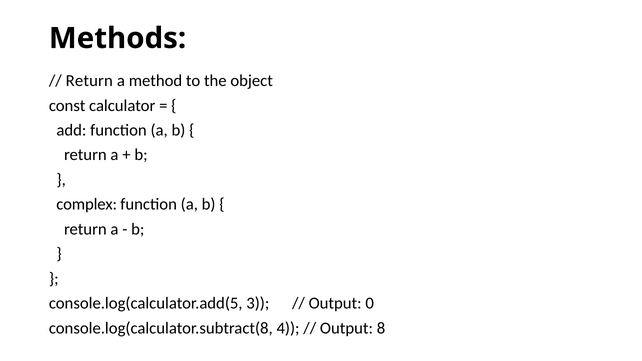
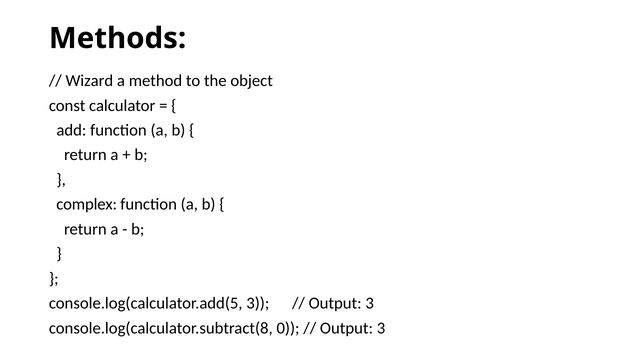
Return: Return -> Wizard (89, 81)
0: 0 -> 3 (370, 303)
4: 4 -> 0 (288, 328)
8: 8 -> 3 (381, 328)
